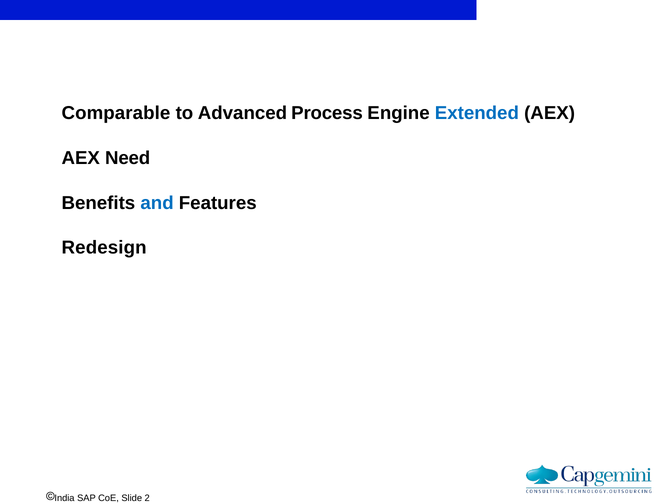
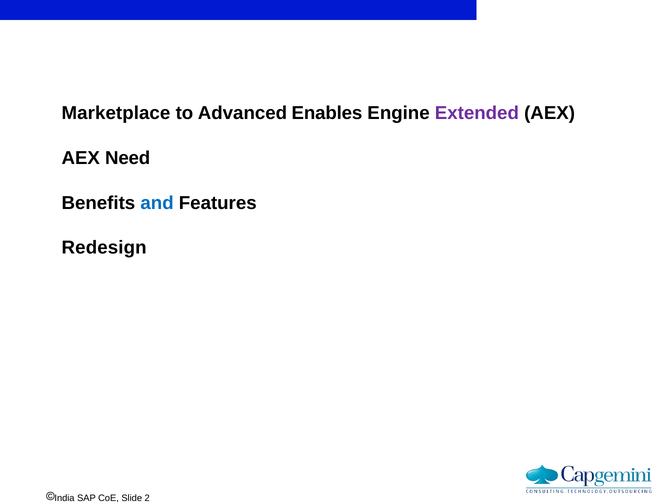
Comparable: Comparable -> Marketplace (116, 113)
Process: Process -> Enables (327, 113)
Extended colour: blue -> purple (477, 113)
